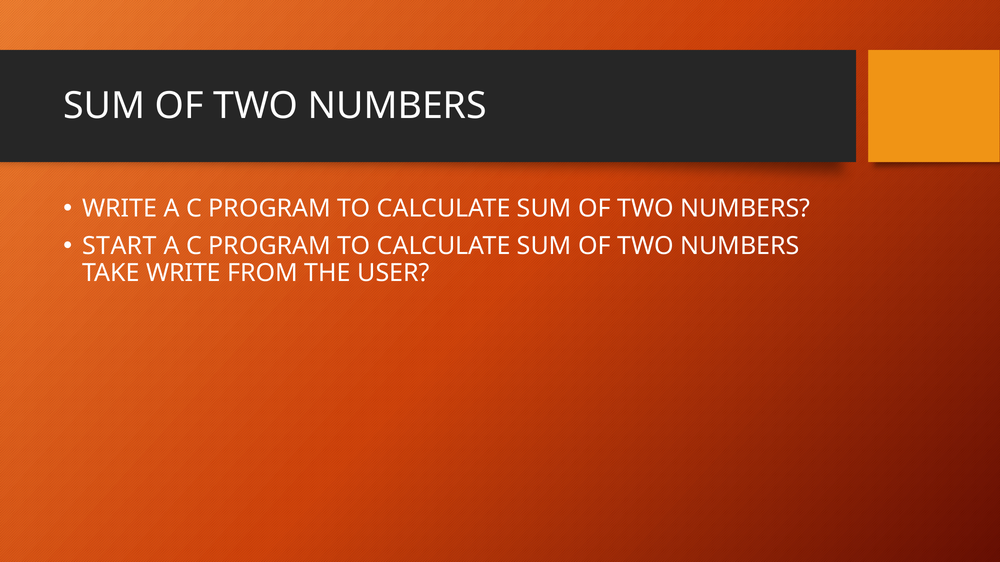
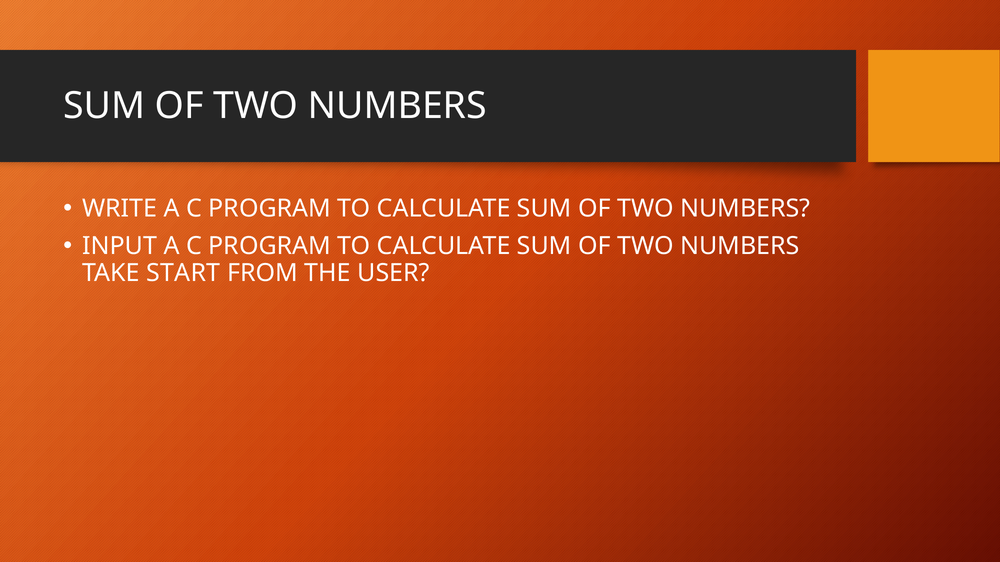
START: START -> INPUT (120, 246)
TAKE WRITE: WRITE -> START (183, 273)
